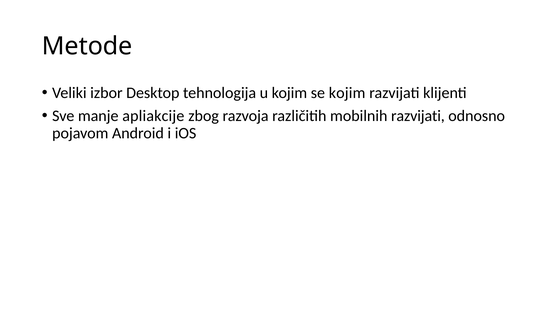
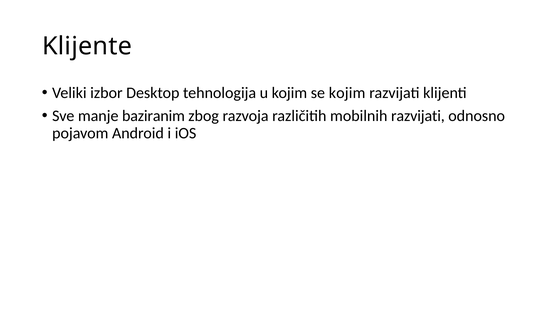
Metode: Metode -> Klijente (87, 46)
apliakcije: apliakcije -> baziranim (153, 116)
